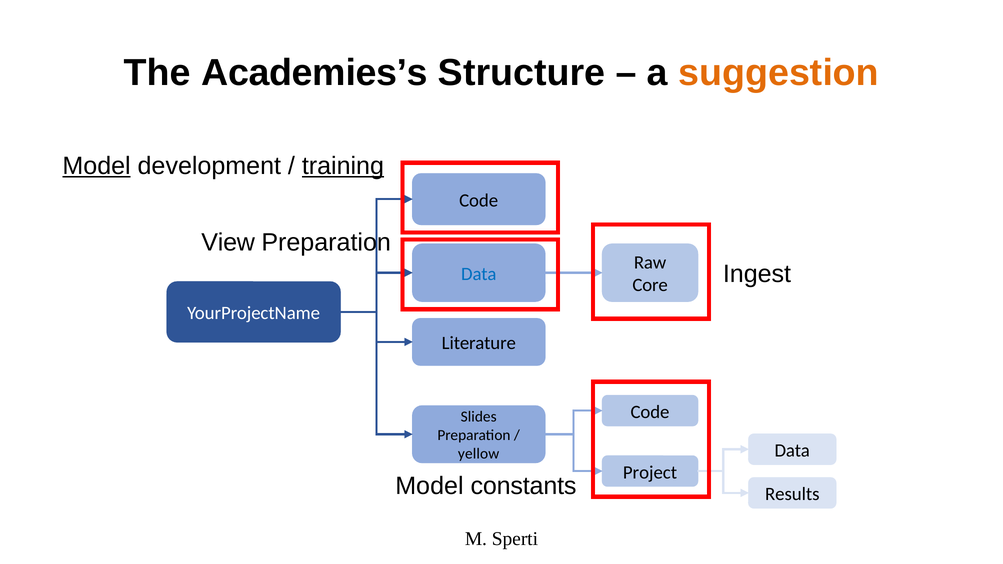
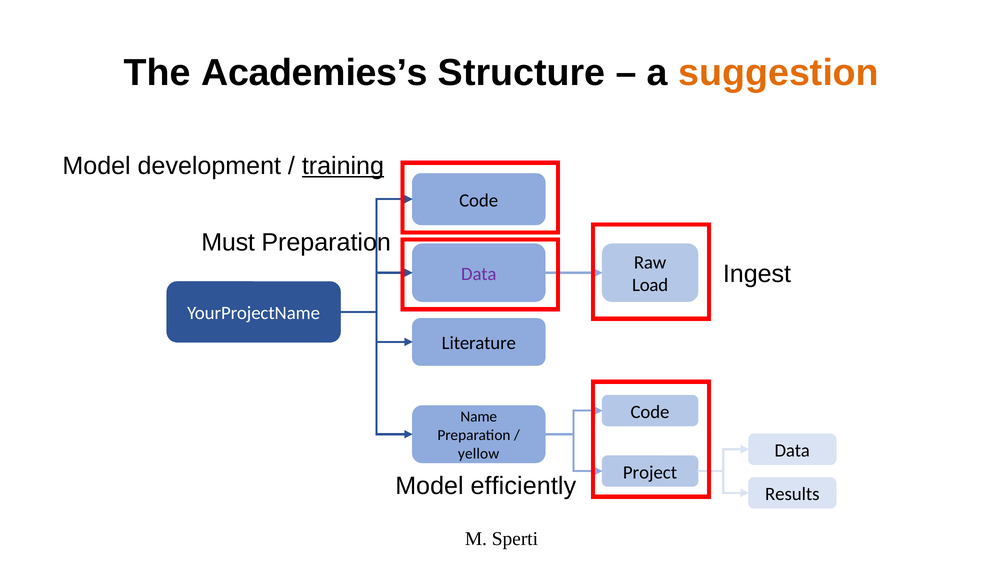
Model underline: present -> none (97, 166)
View: View -> Must (228, 243)
Data colour: blue -> purple (479, 274)
Core: Core -> Load (650, 285)
Slides: Slides -> Name (479, 417)
constants: constants -> efficiently (523, 486)
